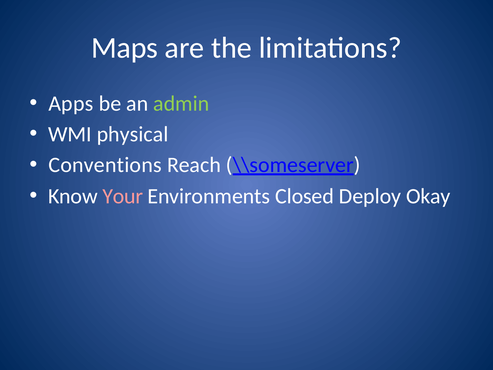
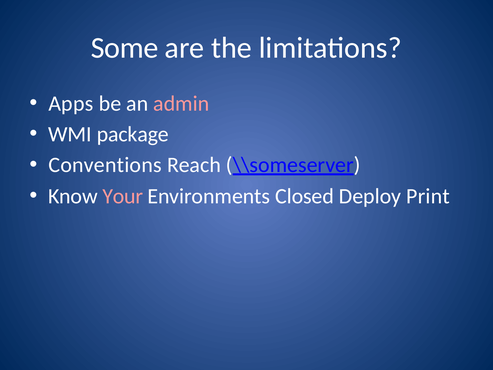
Maps: Maps -> Some (125, 48)
admin colour: light green -> pink (181, 103)
physical: physical -> package (133, 134)
Okay: Okay -> Print (428, 196)
